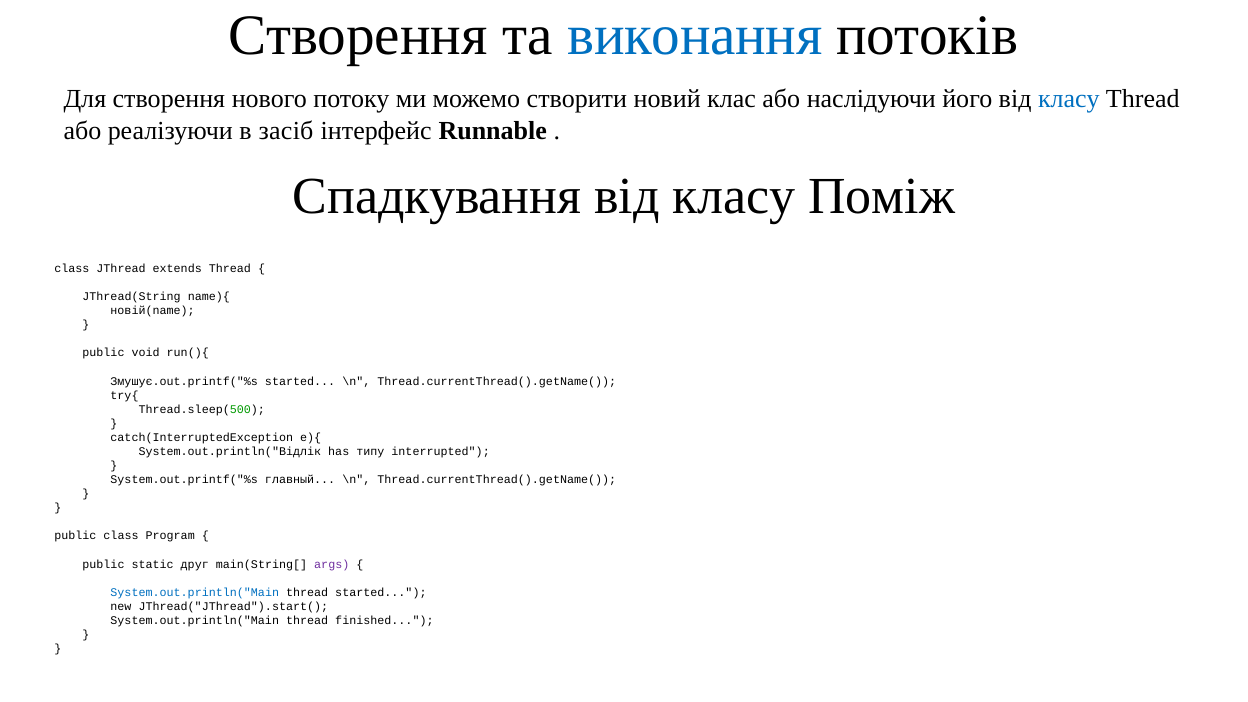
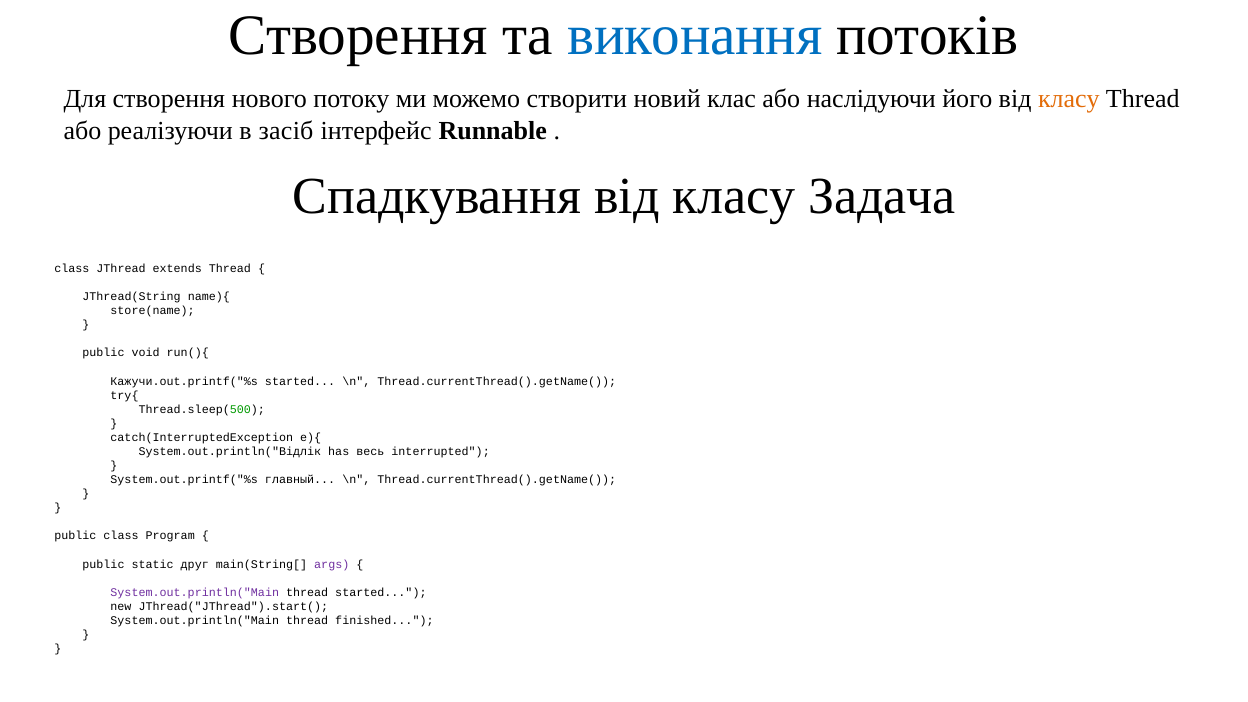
класу colour: blue -> orange (1069, 99)
Поміж: Поміж -> Задача (882, 197)
новій(name: новій(name -> store(name (153, 311)
Змушує.out.printf("%s: Змушує.out.printf("%s -> Кажучи.out.printf("%s (184, 381)
типу: типу -> весь (370, 452)
System.out.println("Main colour: blue -> purple (195, 592)
